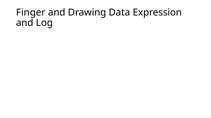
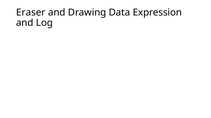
Finger: Finger -> Eraser (31, 13)
